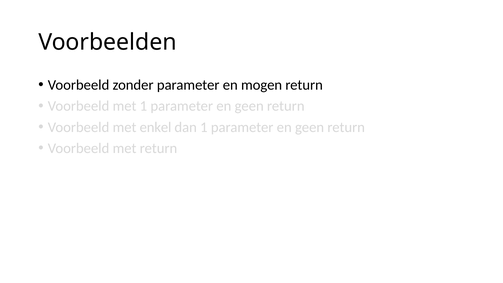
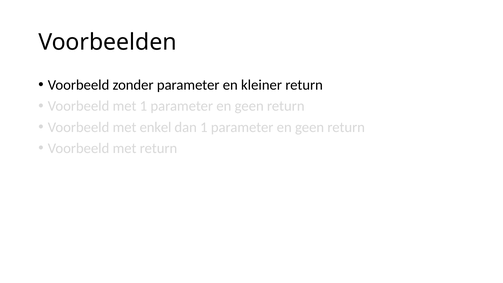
mogen: mogen -> kleiner (262, 85)
